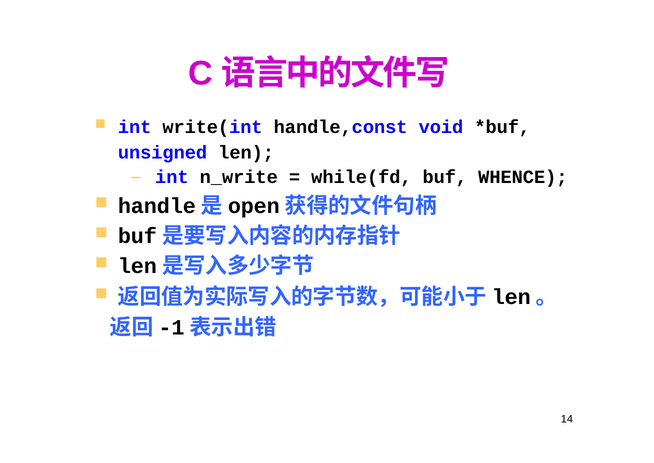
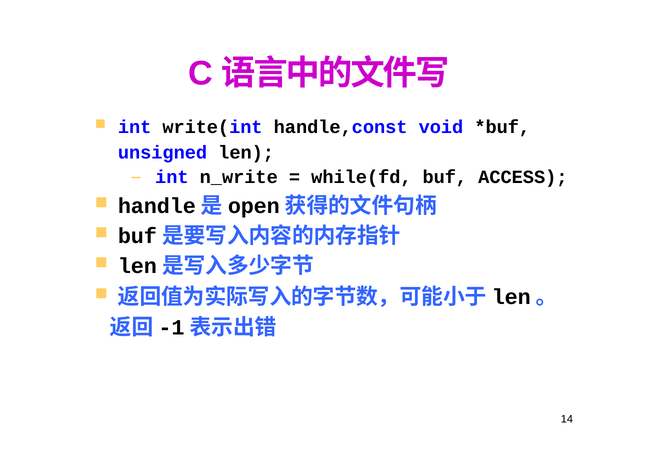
WHENCE: WHENCE -> ACCESS (523, 177)
